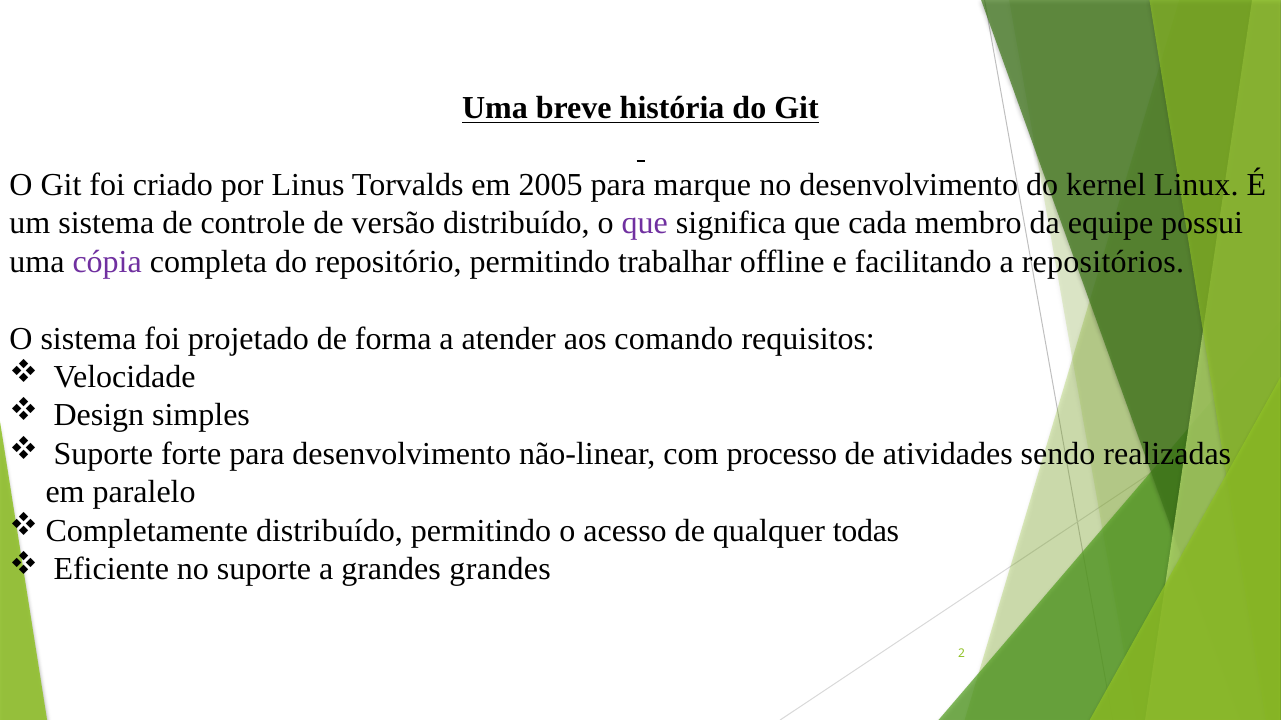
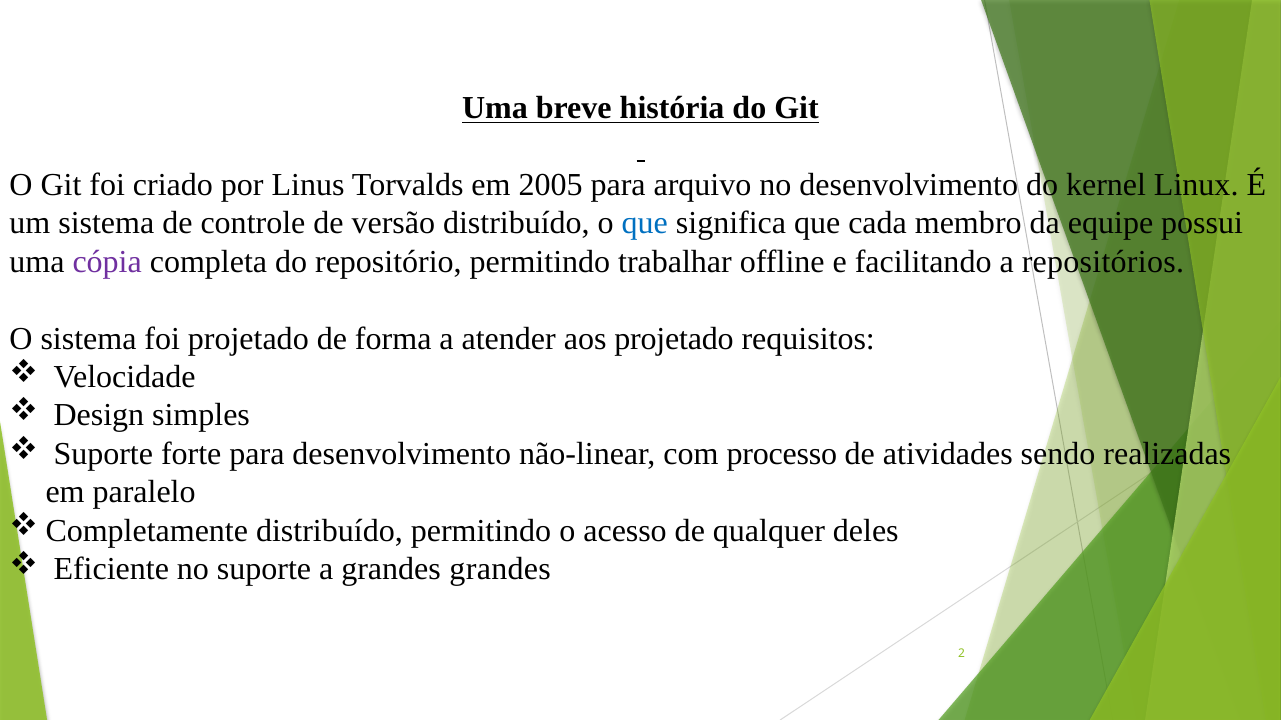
marque: marque -> arquivo (702, 185)
que colour: purple -> blue (645, 224)
aos comando: comando -> projetado (674, 339)
todas: todas -> deles (866, 531)
